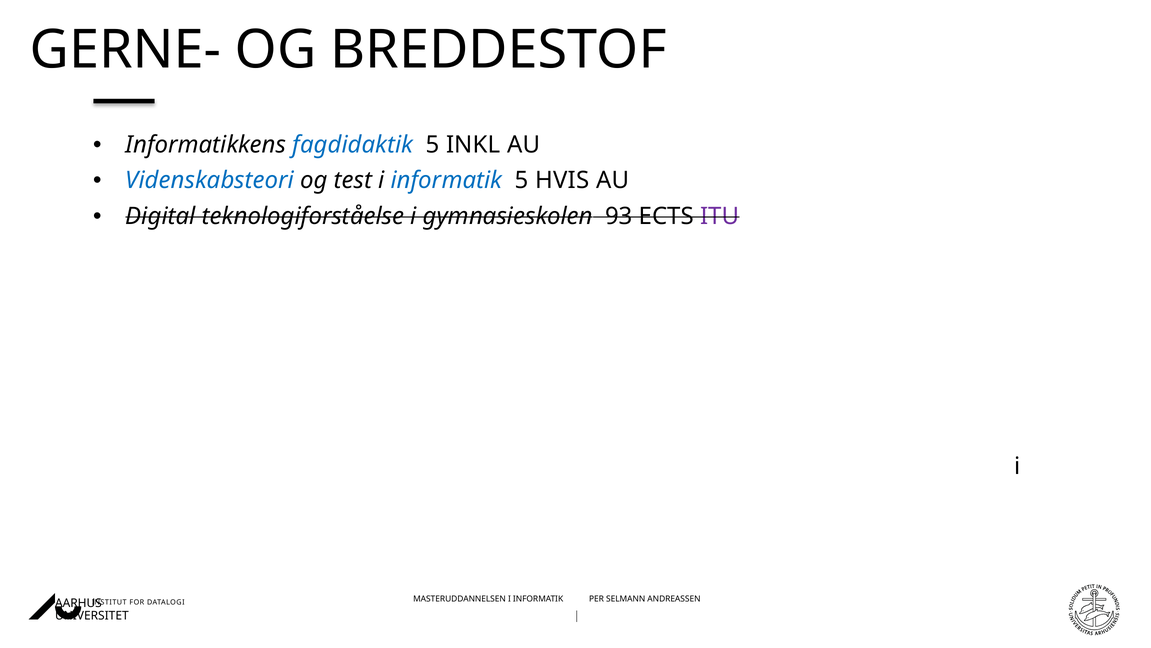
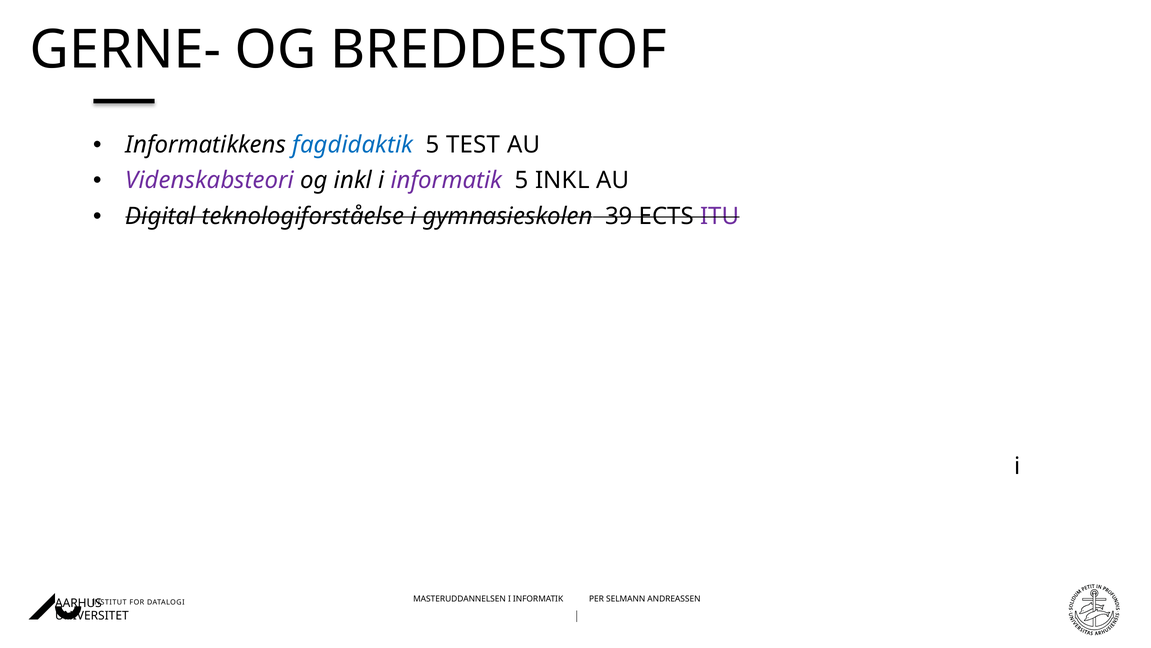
INKL: INKL -> TEST (473, 145)
Videnskabsteori colour: blue -> purple (210, 180)
og test: test -> inkl (353, 180)
informatik colour: blue -> purple (446, 180)
5 HVIS: HVIS -> INKL (562, 180)
93: 93 -> 39 (619, 216)
